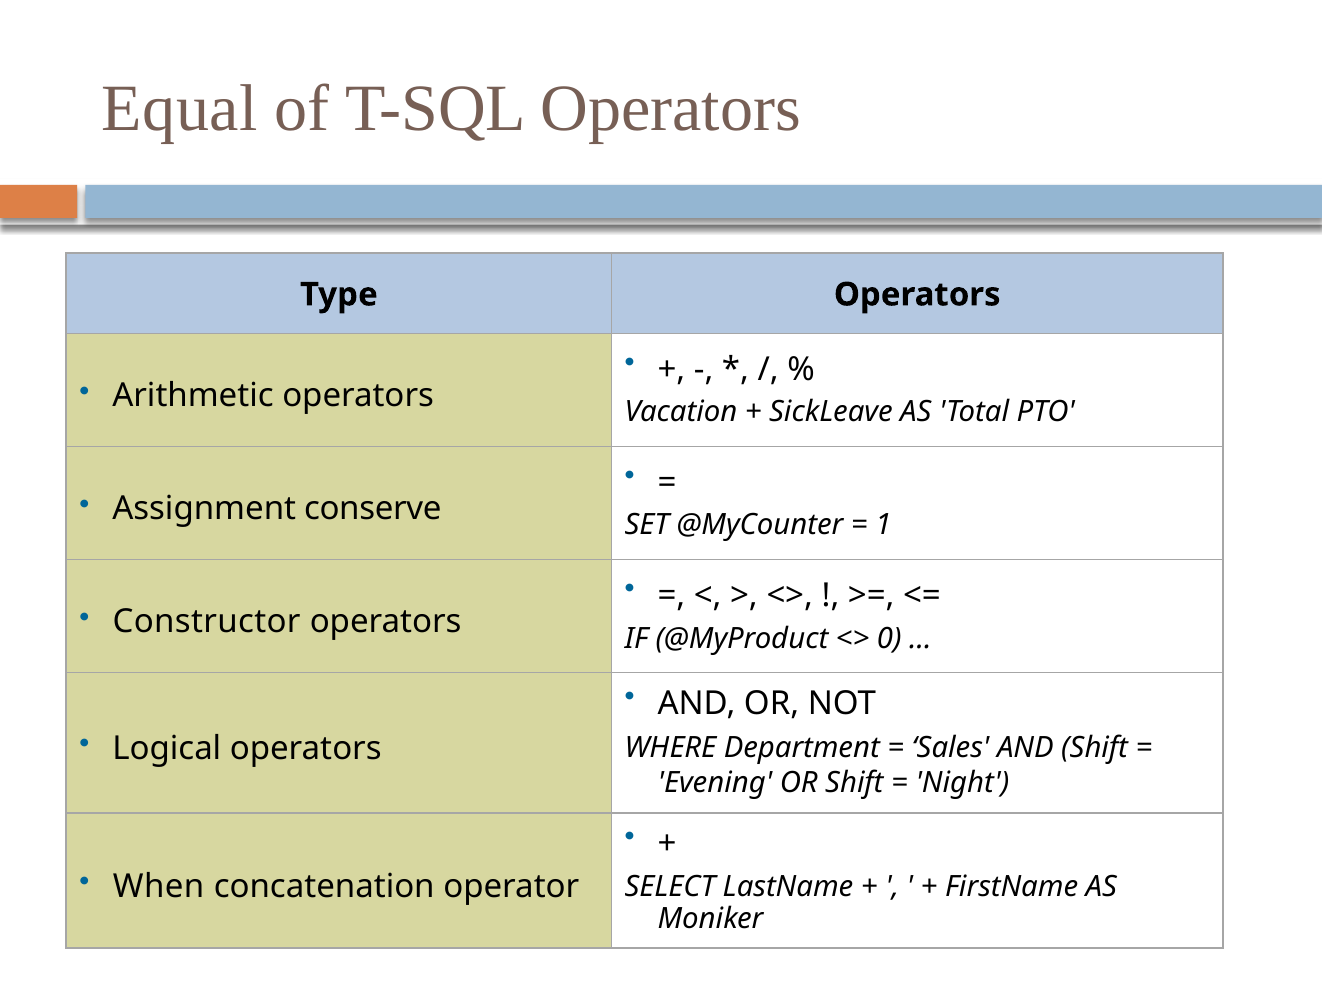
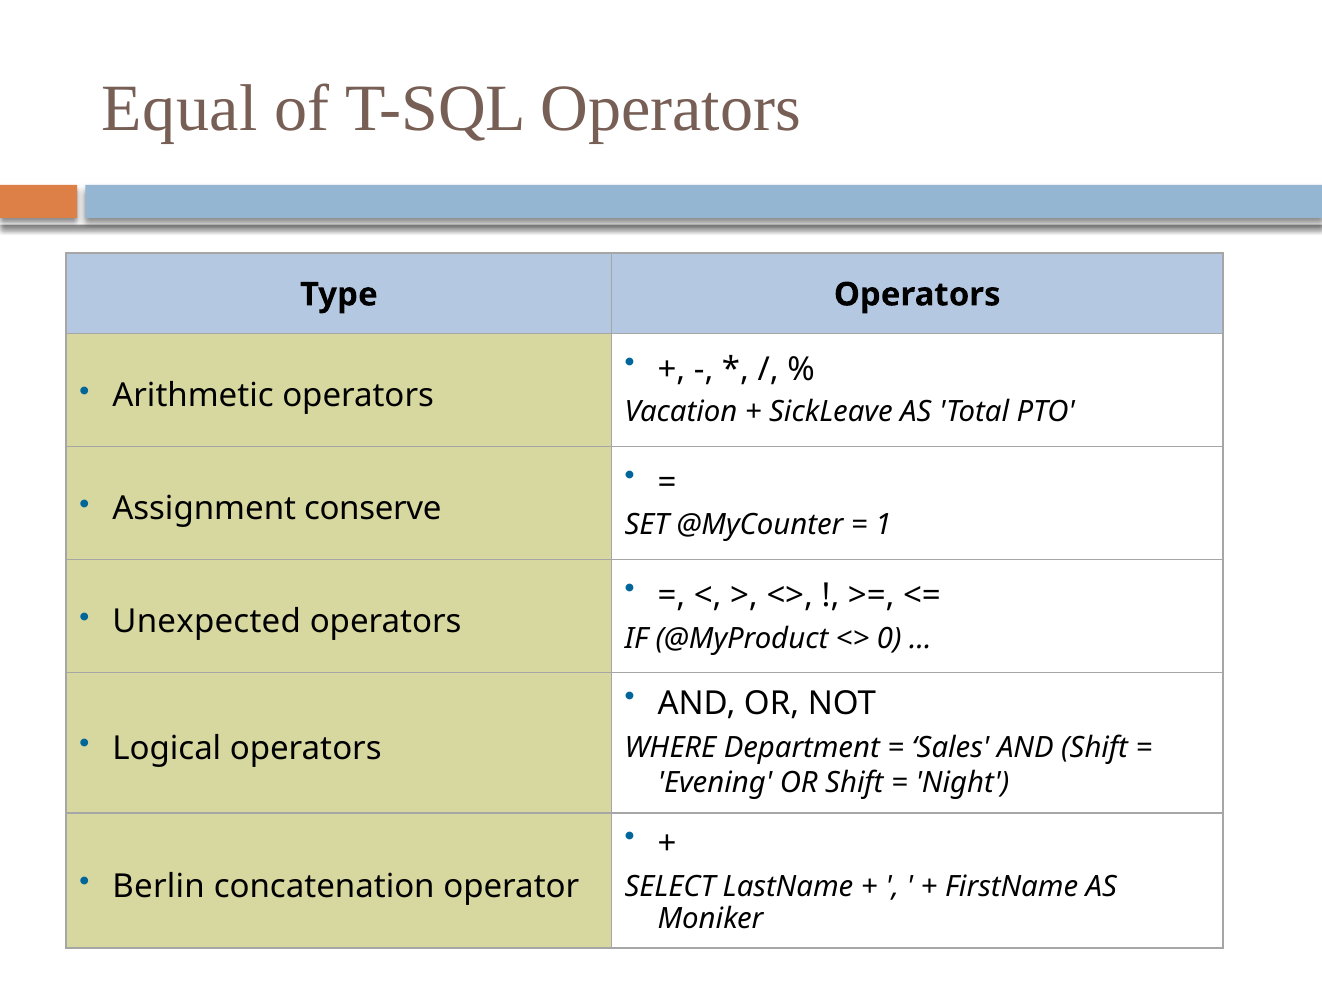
Constructor: Constructor -> Unexpected (207, 622)
When: When -> Berlin (159, 887)
